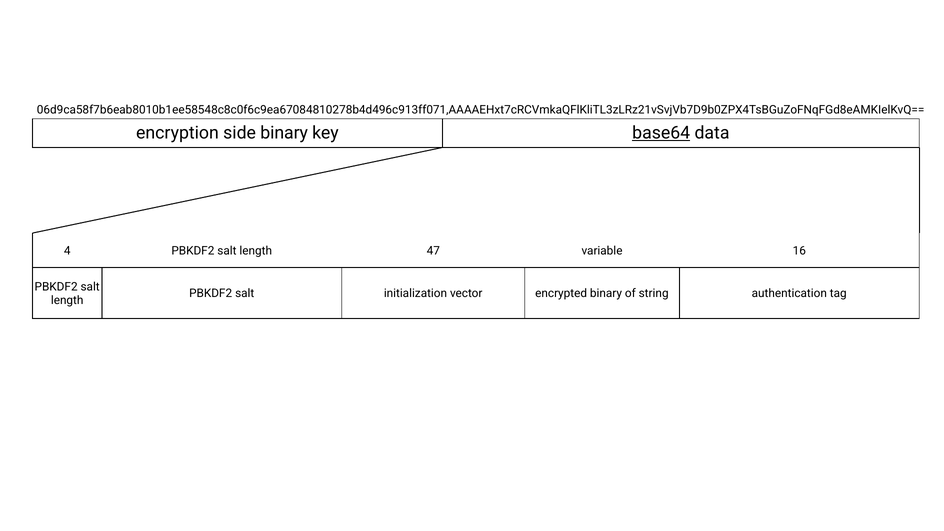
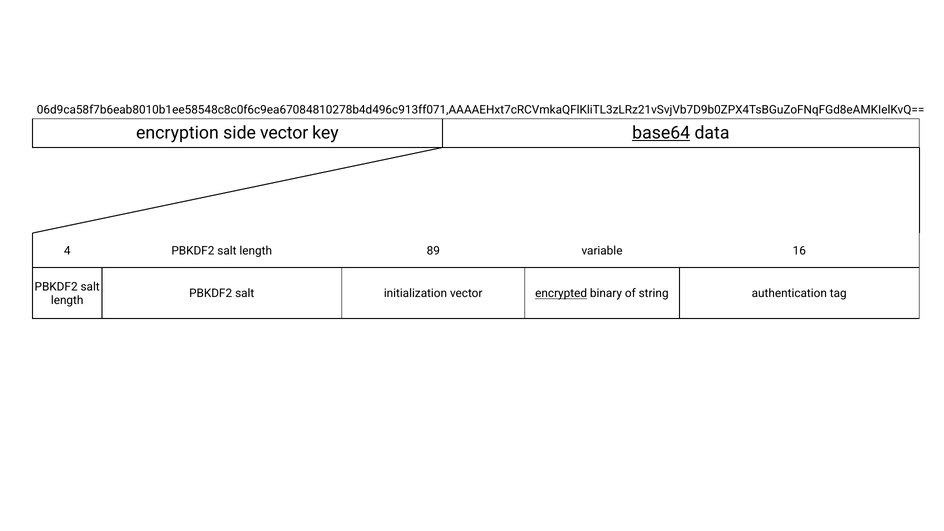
side binary: binary -> vector (284, 133)
47: 47 -> 89 (433, 251)
encrypted underline: none -> present (561, 294)
